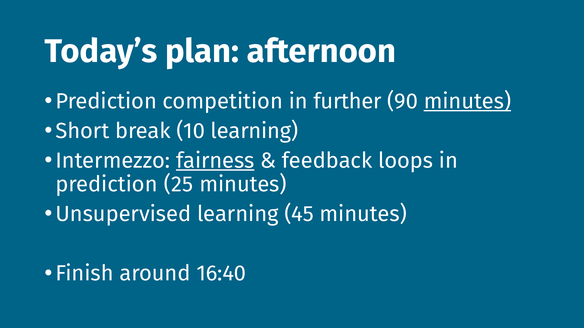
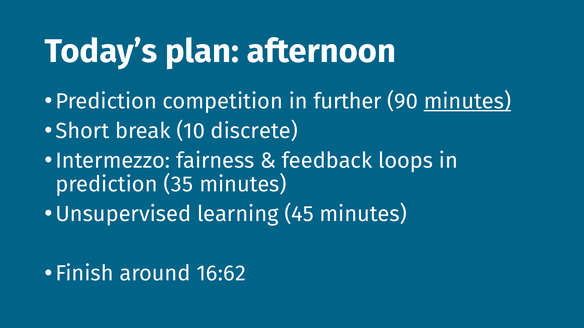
10 learning: learning -> discrete (254, 131)
fairness underline: present -> none (215, 161)
25: 25 -> 35 (178, 184)
16:40: 16:40 -> 16:62 (221, 274)
